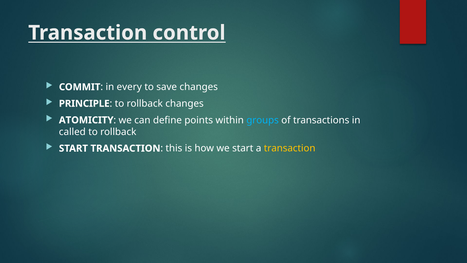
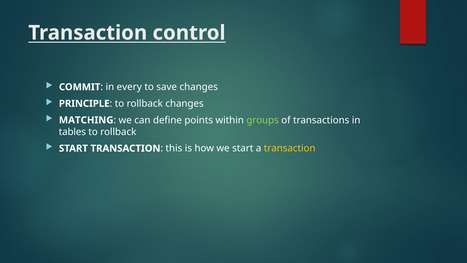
ATOMICITY: ATOMICITY -> MATCHING (86, 120)
groups colour: light blue -> light green (263, 120)
called: called -> tables (72, 132)
